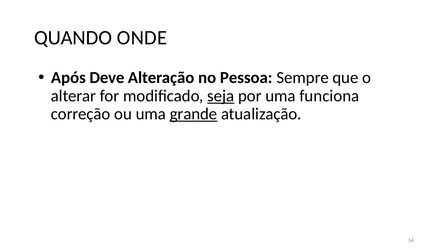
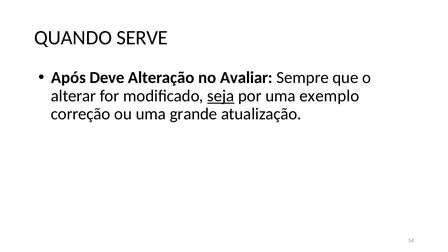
ONDE: ONDE -> SERVE (142, 38)
Pessoa: Pessoa -> Avaliar (246, 78)
funciona: funciona -> exemplo (329, 96)
grande underline: present -> none (194, 114)
